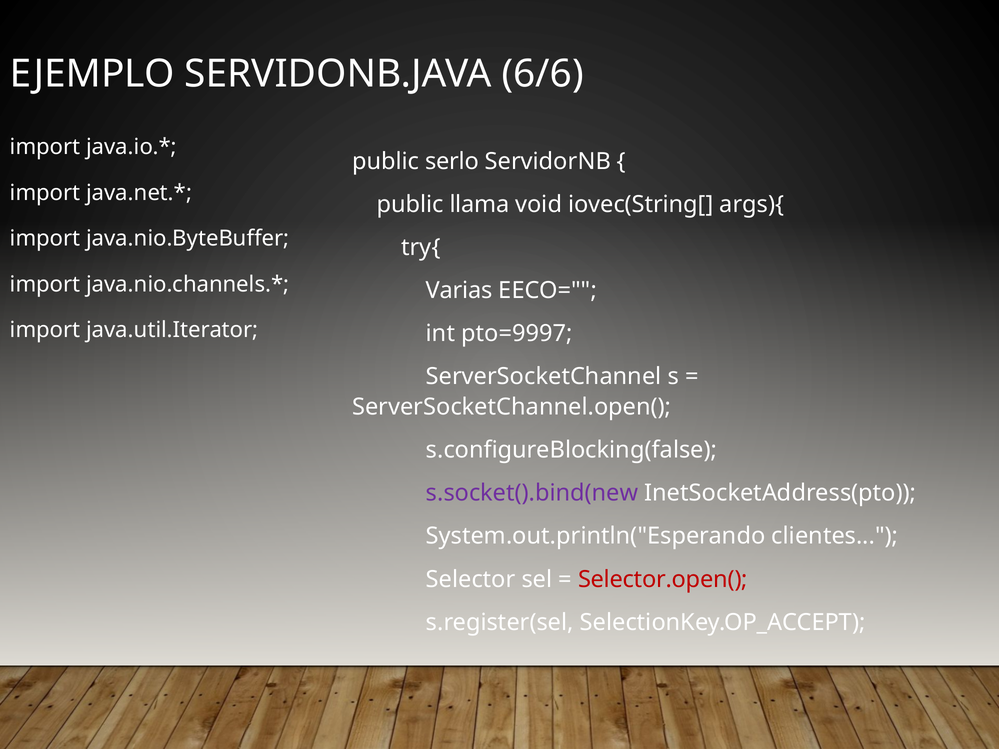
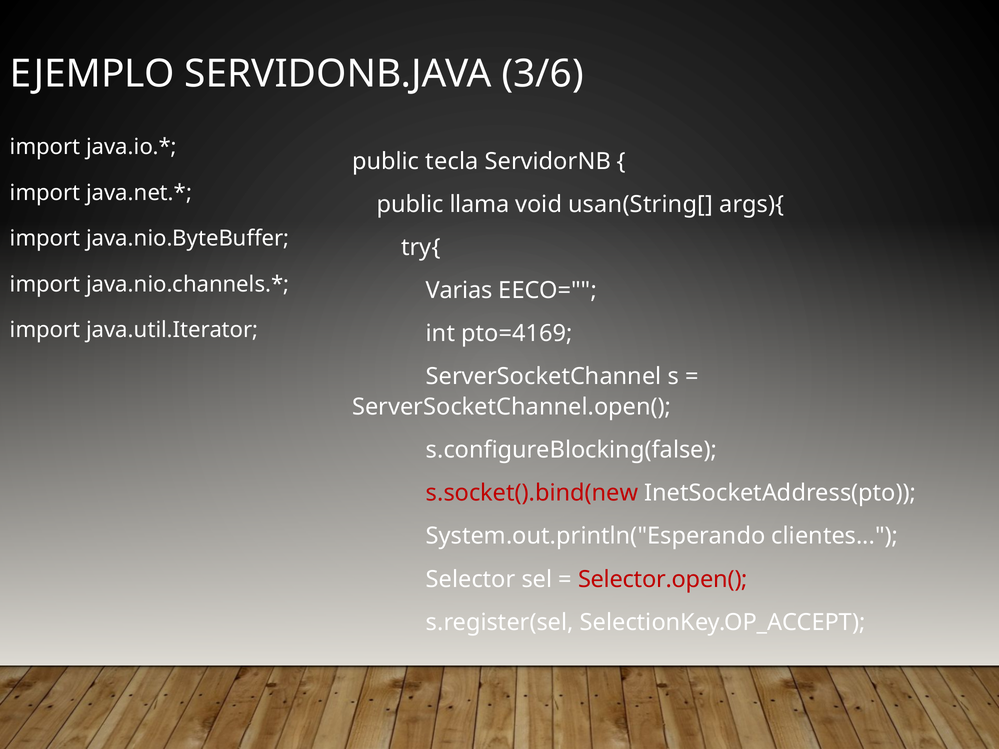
6/6: 6/6 -> 3/6 (543, 74)
serlo: serlo -> tecla (452, 162)
iovec(String[: iovec(String[ -> usan(String[ (641, 205)
pto=9997: pto=9997 -> pto=4169 (517, 334)
s.socket().bind(new colour: purple -> red (532, 493)
